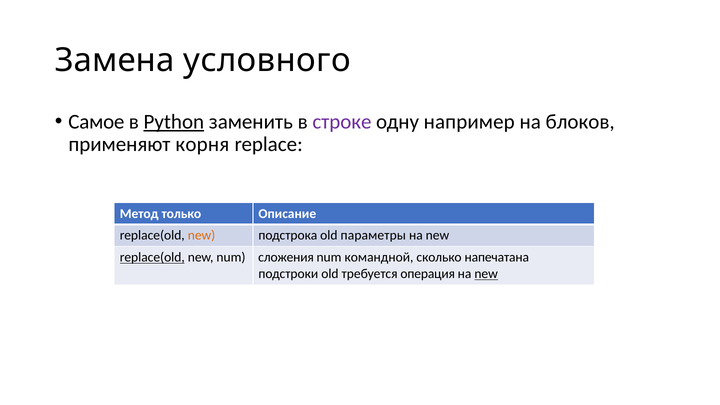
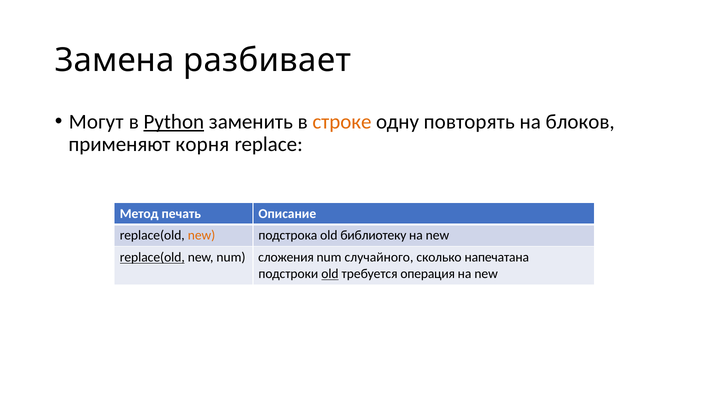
условного: условного -> разбивает (267, 60)
Самое: Самое -> Могут (96, 122)
строке colour: purple -> orange (342, 122)
например: например -> повторять (469, 122)
только: только -> печать (181, 214)
параметры: параметры -> библиотеку (373, 236)
командной: командной -> случайного (379, 257)
old underline: none -> present (330, 274)
new underline: present -> none (486, 274)
